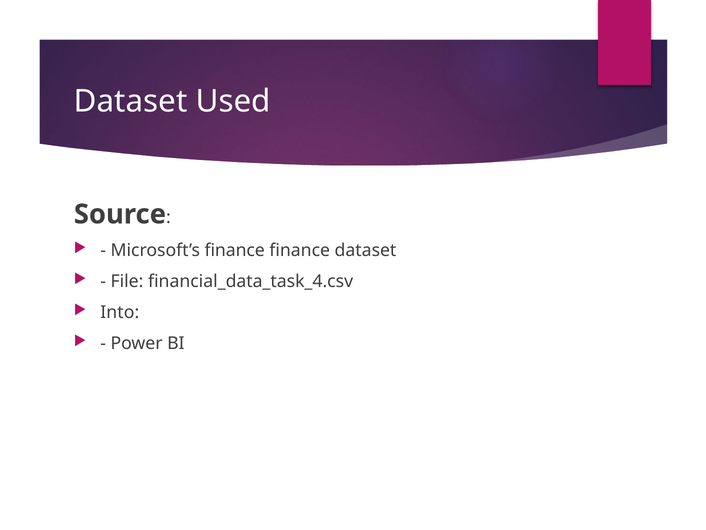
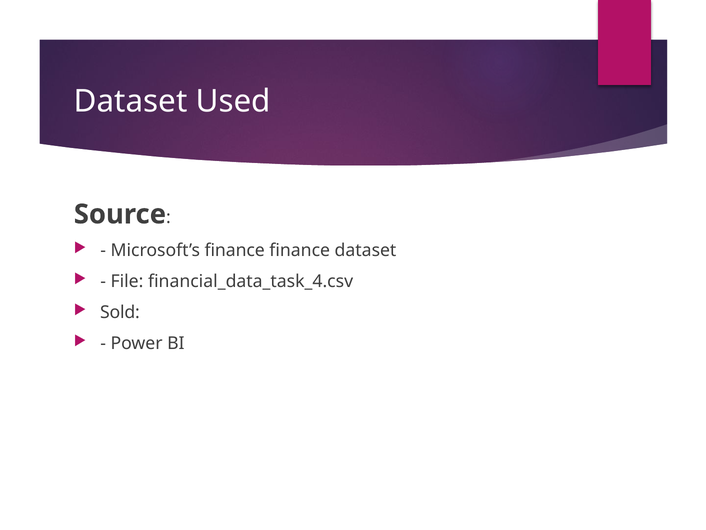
Into: Into -> Sold (120, 312)
